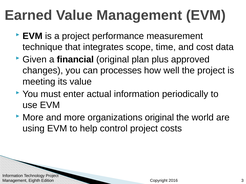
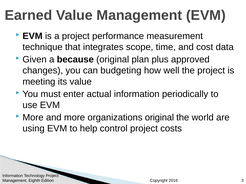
financial: financial -> because (75, 60)
processes: processes -> budgeting (121, 71)
